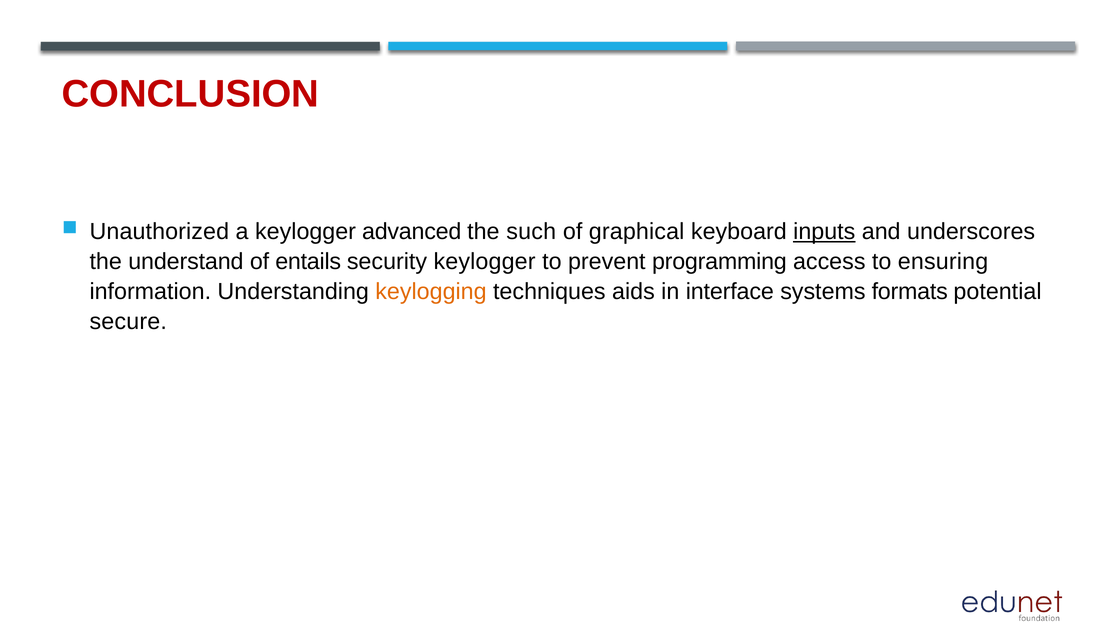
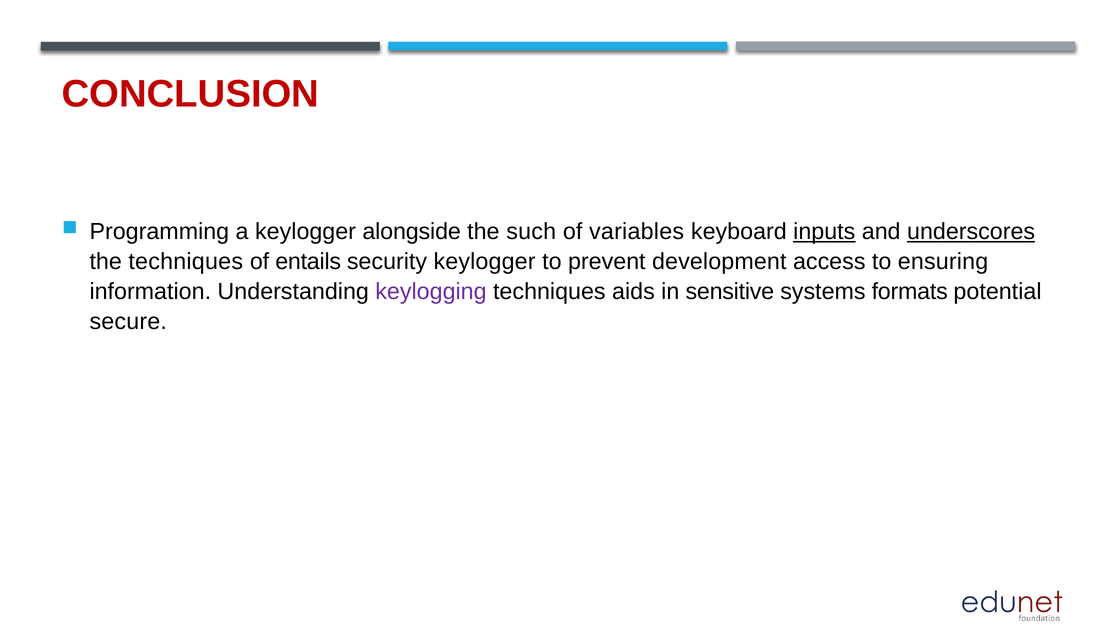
Unauthorized: Unauthorized -> Programming (159, 232)
advanced: advanced -> alongside (412, 232)
graphical: graphical -> variables (637, 232)
underscores underline: none -> present (971, 232)
the understand: understand -> techniques (186, 262)
programming: programming -> development (719, 262)
keylogging colour: orange -> purple (431, 291)
interface: interface -> sensitive (730, 291)
